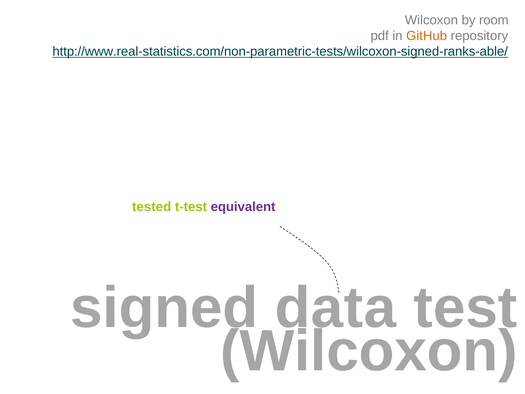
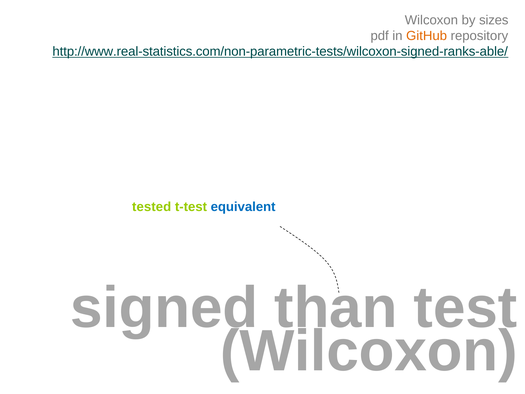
room: room -> sizes (494, 20)
equivalent colour: purple -> blue (243, 207)
data: data -> than (336, 308)
